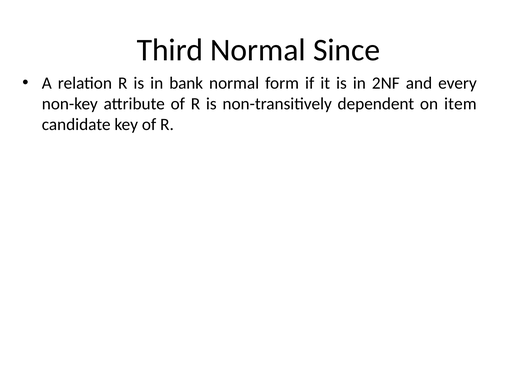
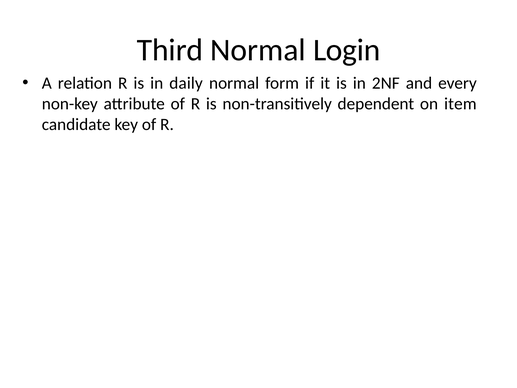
Since: Since -> Login (347, 50)
bank: bank -> daily (186, 83)
